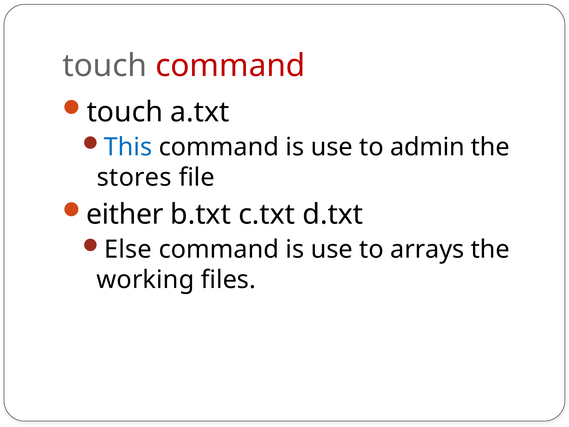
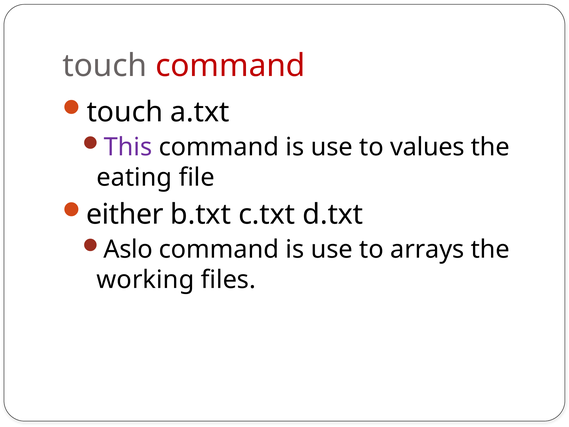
This colour: blue -> purple (128, 147)
admin: admin -> values (427, 147)
stores: stores -> eating (134, 177)
Else: Else -> Aslo (128, 249)
